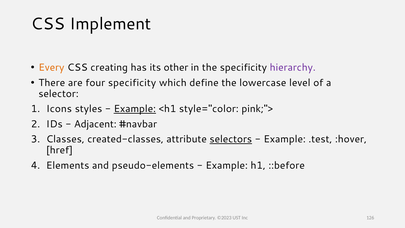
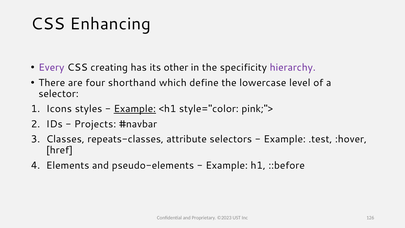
Implement: Implement -> Enhancing (110, 24)
Every colour: orange -> purple (51, 68)
four specificity: specificity -> shorthand (132, 83)
Adjacent: Adjacent -> Projects (95, 124)
created-classes: created-classes -> repeats-classes (126, 139)
selectors underline: present -> none (231, 139)
